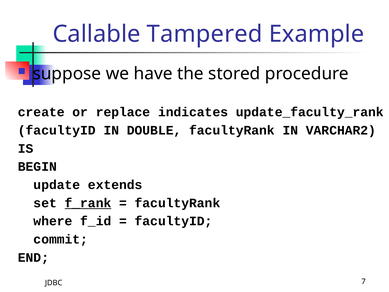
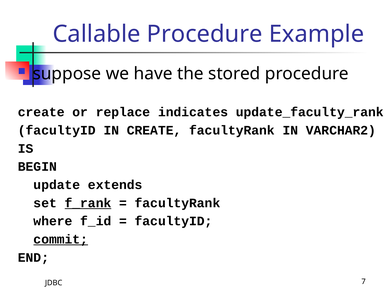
Callable Tampered: Tampered -> Procedure (205, 34)
IN DOUBLE: DOUBLE -> CREATE (154, 130)
commit underline: none -> present (61, 239)
